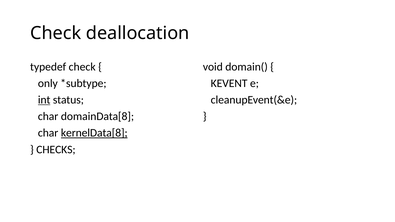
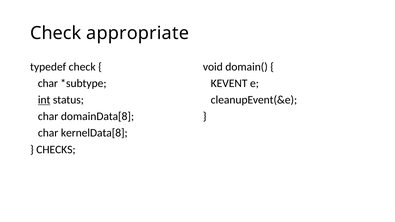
deallocation: deallocation -> appropriate (138, 33)
only: only -> char (48, 83)
kernelData[8 underline: present -> none (94, 133)
